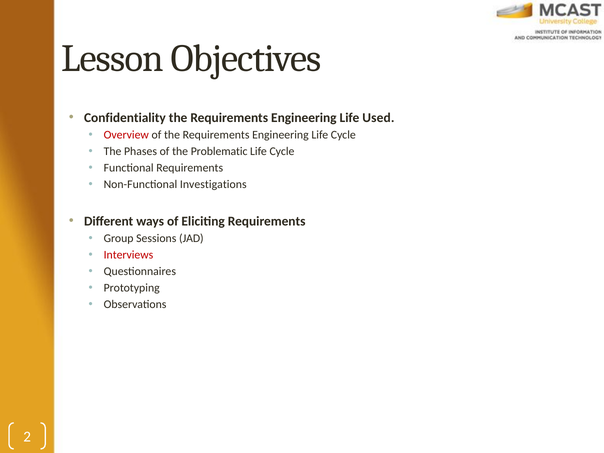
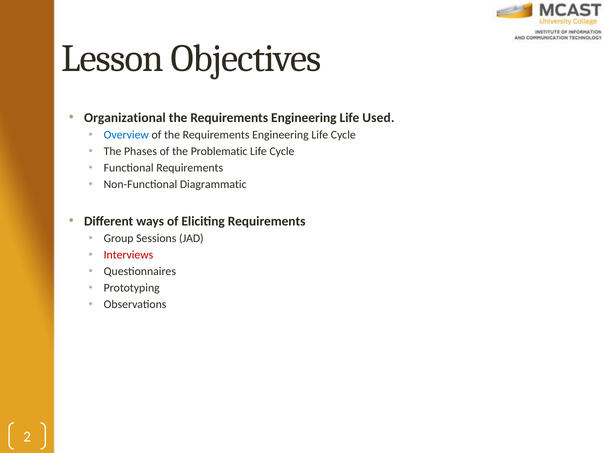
Confidentiality: Confidentiality -> Organizational (125, 118)
Overview colour: red -> blue (126, 135)
Investigations: Investigations -> Diagrammatic (213, 184)
